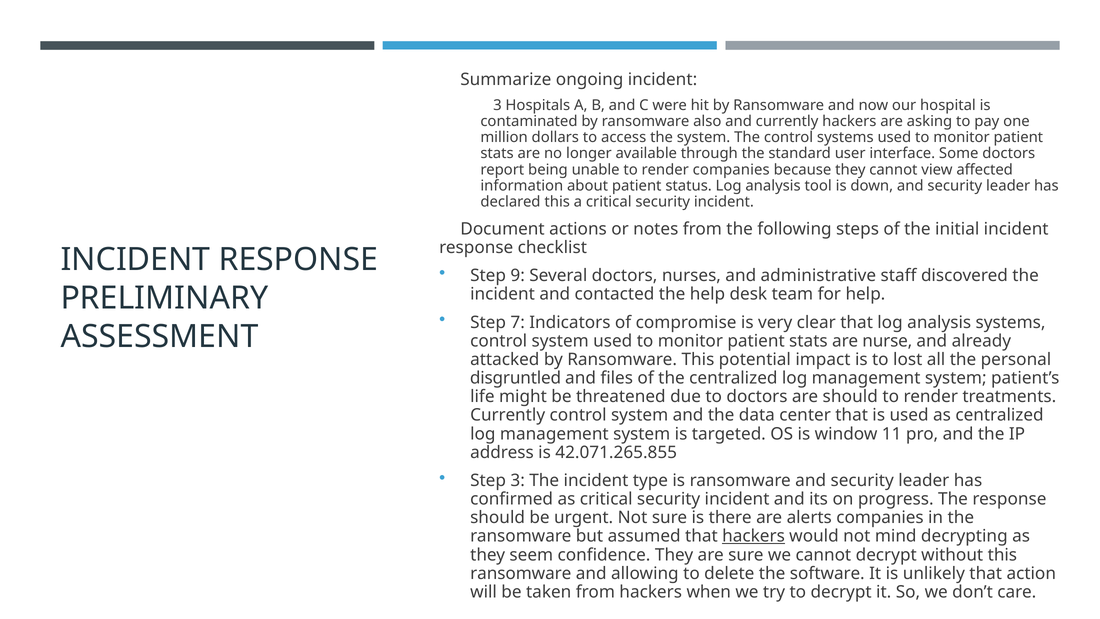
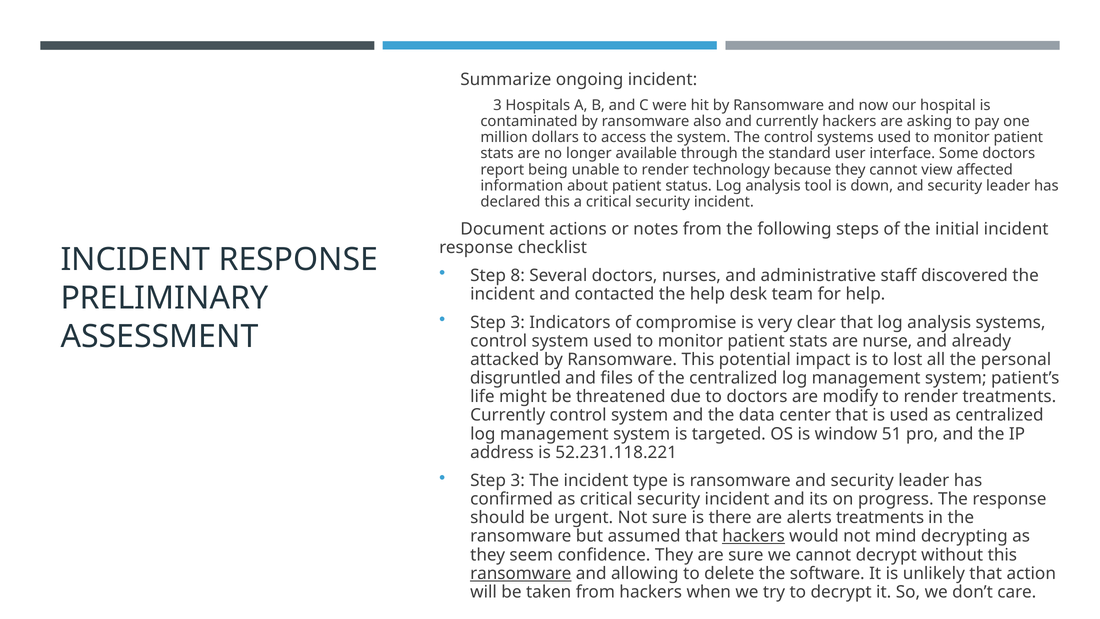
render companies: companies -> technology (731, 170)
9: 9 -> 8 (518, 276)
7: 7 -> 3 (518, 322)
are should: should -> modify (850, 397)
11: 11 -> 51 (892, 434)
42.071.265.855: 42.071.265.855 -> 52.231.118.221 (616, 452)
alerts companies: companies -> treatments (880, 517)
ransomware underline: none -> present (521, 573)
